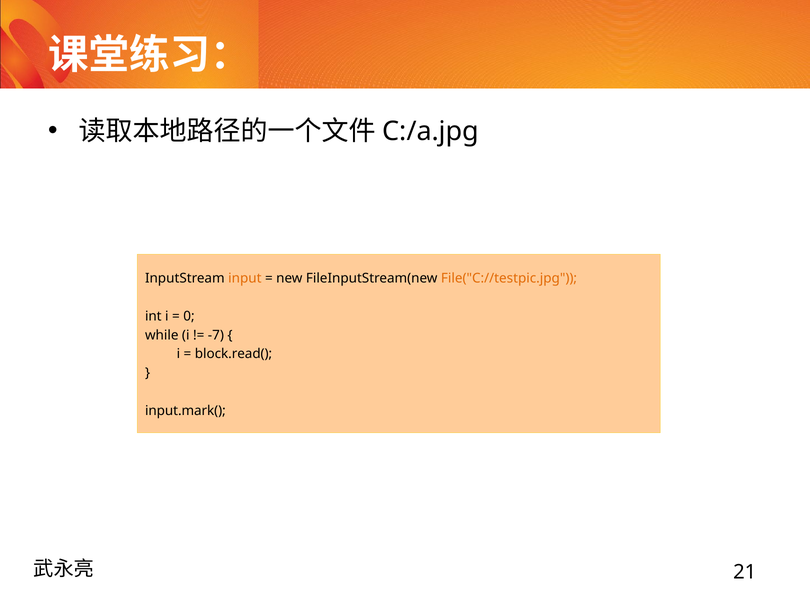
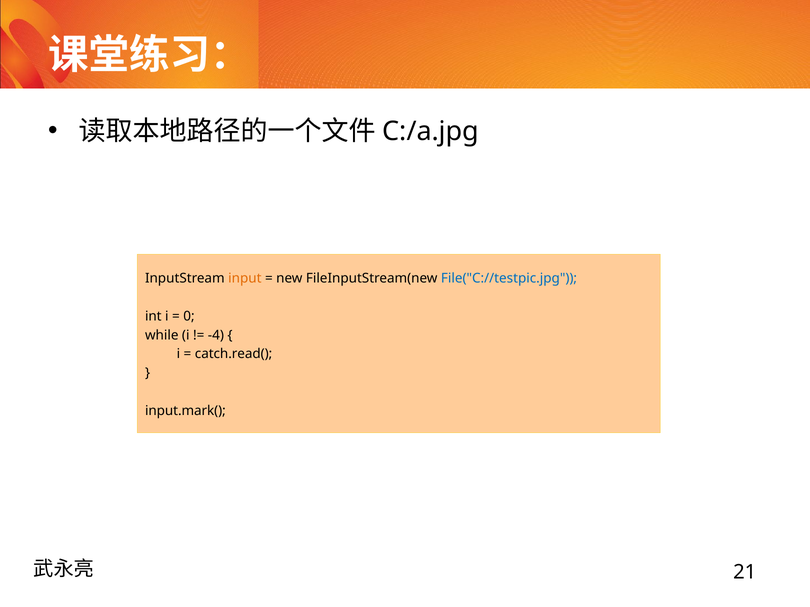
File("C://testpic.jpg colour: orange -> blue (509, 279)
-7: -7 -> -4 (216, 335)
block.read(: block.read( -> catch.read( (234, 354)
